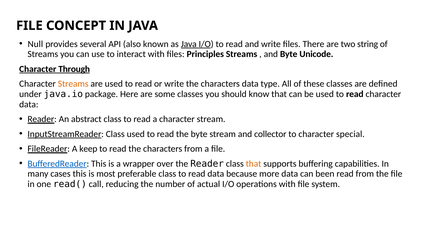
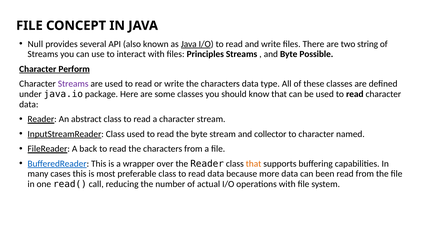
Unicode: Unicode -> Possible (316, 54)
Through: Through -> Perform (74, 69)
Streams colour: orange -> purple (73, 84)
special: special -> named (350, 134)
keep: keep -> back (88, 149)
